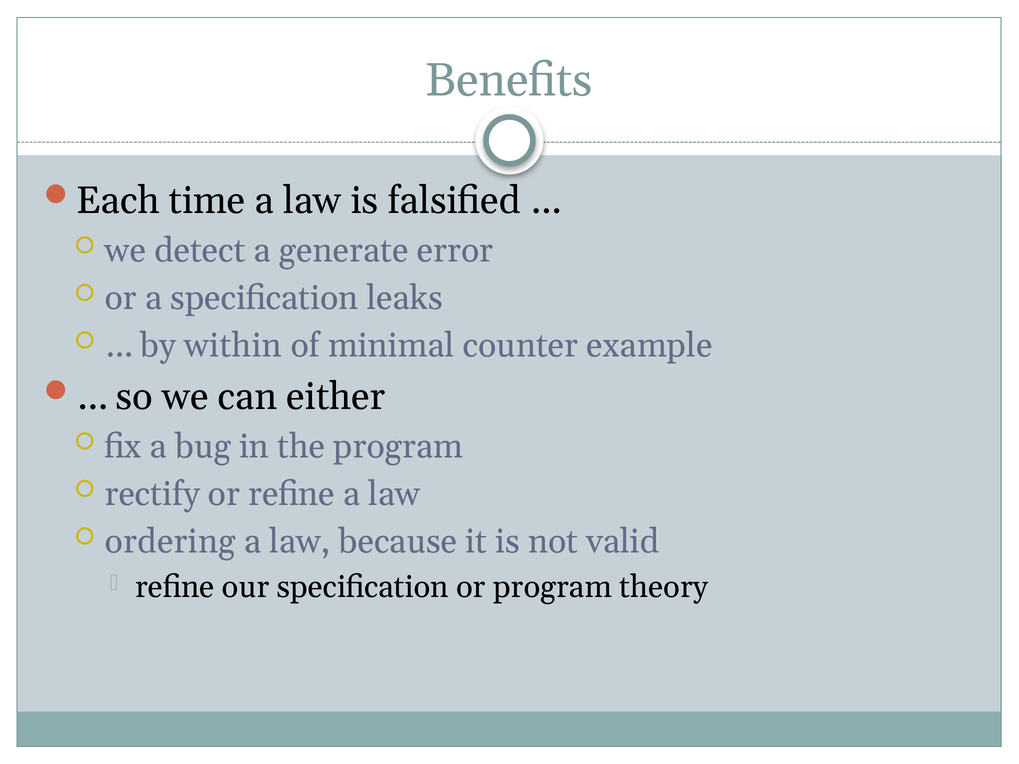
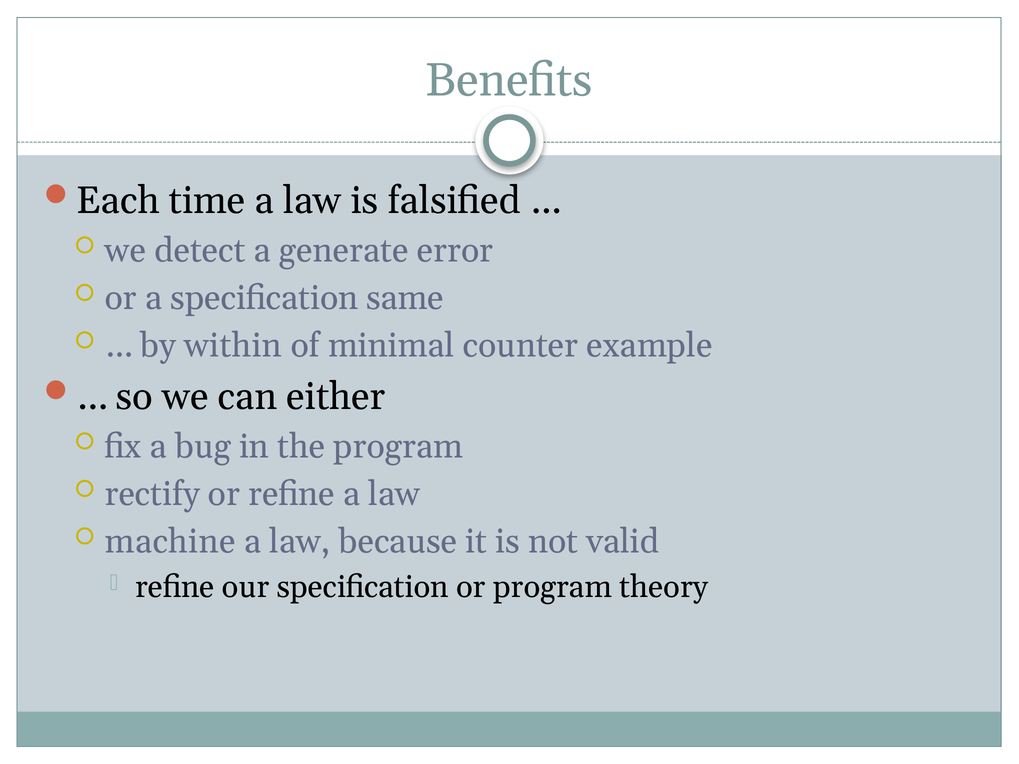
leaks: leaks -> same (405, 298)
ordering: ordering -> machine (170, 542)
